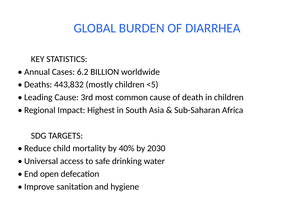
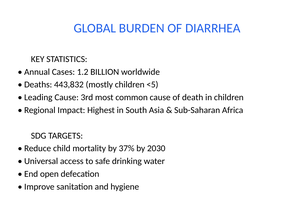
6.2: 6.2 -> 1.2 (83, 72)
40%: 40% -> 37% (127, 149)
